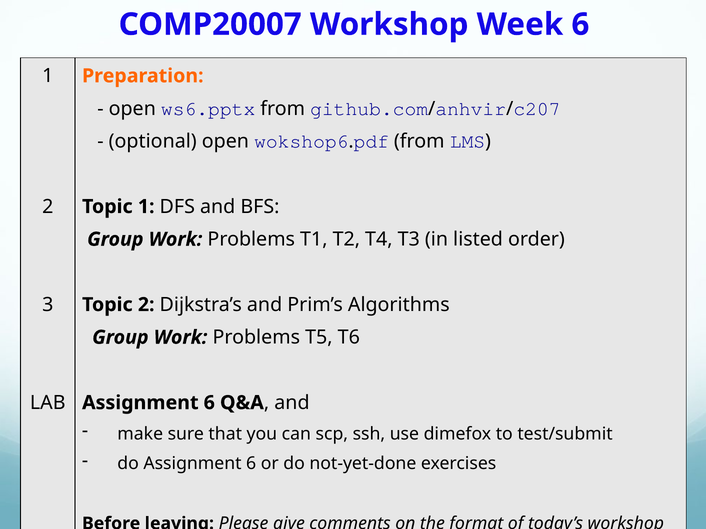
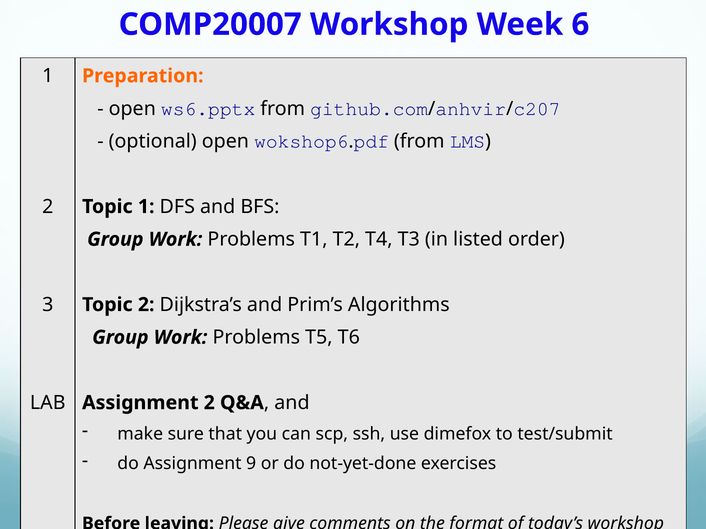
6: 6 -> 2 (209, 403)
do Assignment 6: 6 -> 9 (251, 464)
